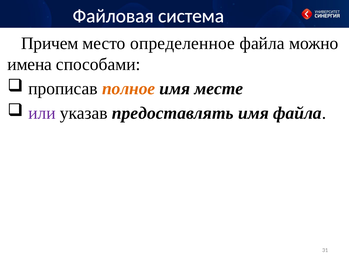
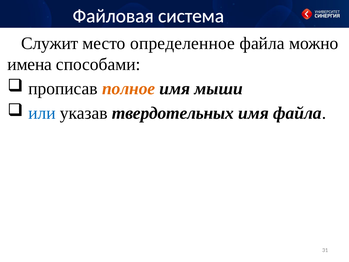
Причем: Причем -> Служит (50, 43)
месте: месте -> мыши (219, 89)
или colour: purple -> blue (42, 113)
предоставлять: предоставлять -> твердотельных (173, 113)
